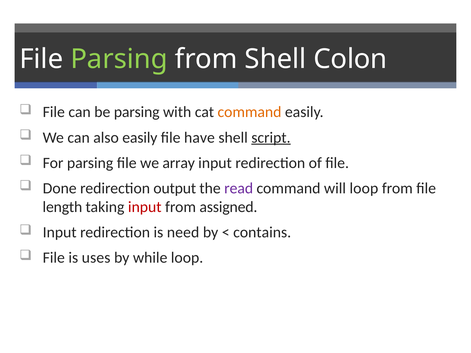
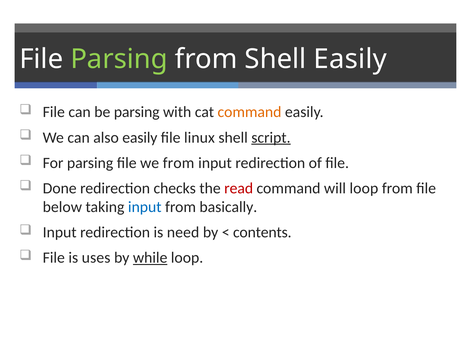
Shell Colon: Colon -> Easily (350, 59)
have: have -> linux (199, 138)
we array: array -> from (179, 163)
output: output -> checks (175, 188)
read colour: purple -> red (239, 188)
length: length -> below (62, 207)
input colour: red -> blue (145, 207)
assigned: assigned -> basically (228, 207)
contains: contains -> contents (262, 233)
while underline: none -> present (150, 258)
